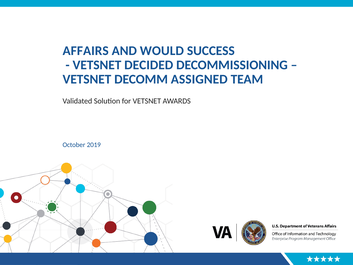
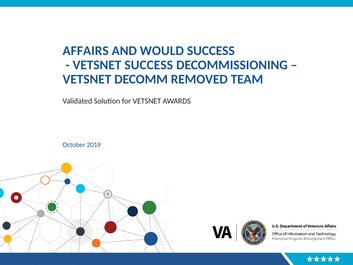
VETSNET DECIDED: DECIDED -> SUCCESS (149, 65)
ASSIGNED: ASSIGNED -> REMOVED (199, 79)
